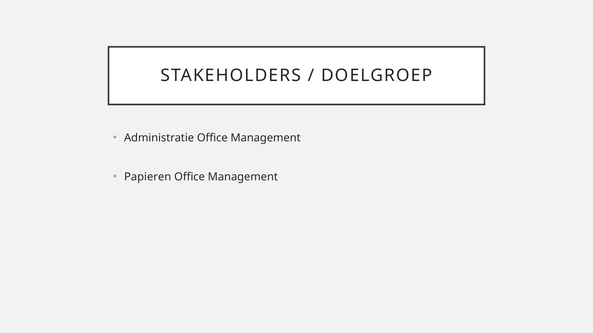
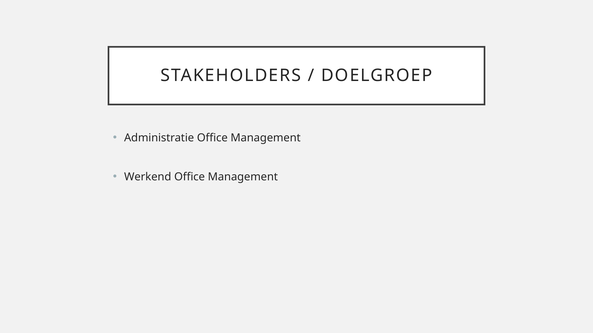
Papieren: Papieren -> Werkend (148, 177)
